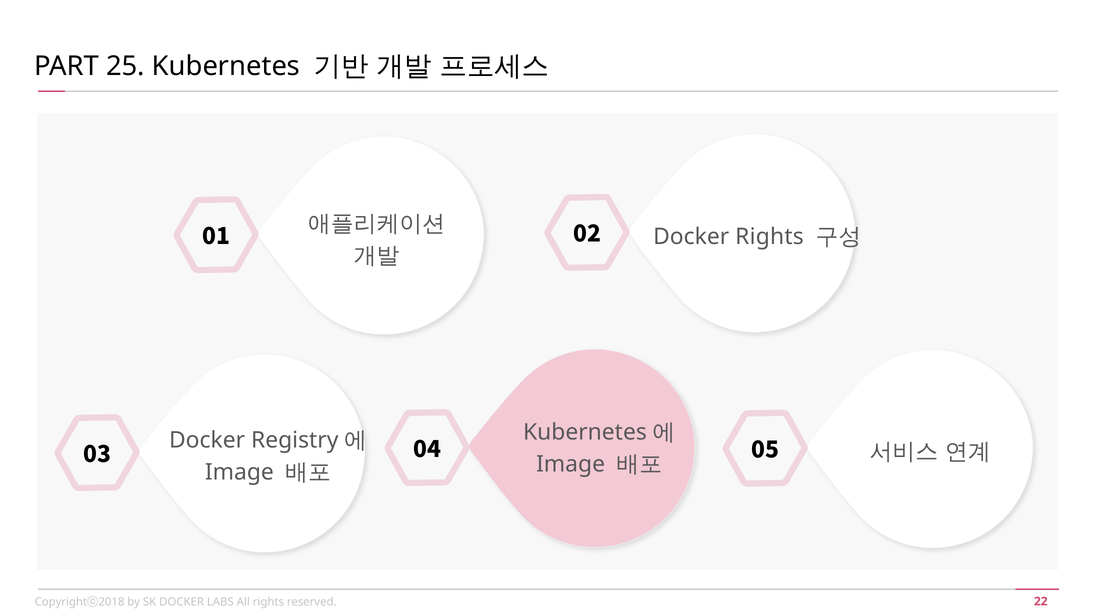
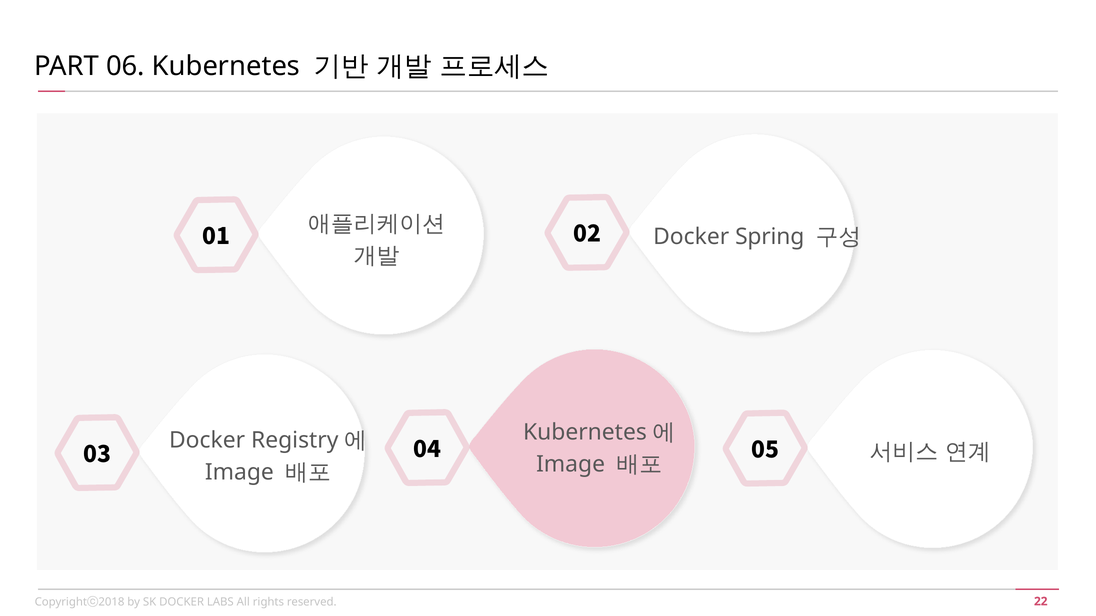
25: 25 -> 06 (125, 66)
Docker Rights: Rights -> Spring (770, 237)
